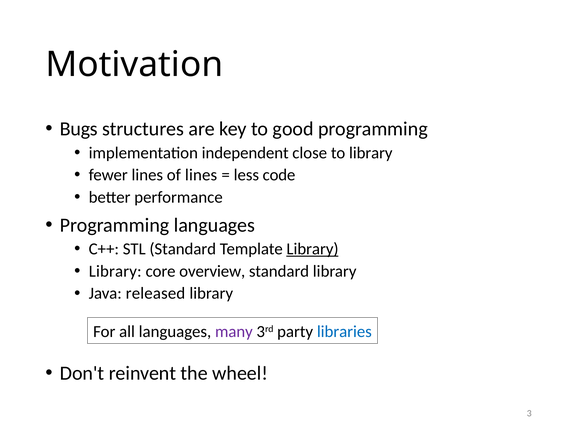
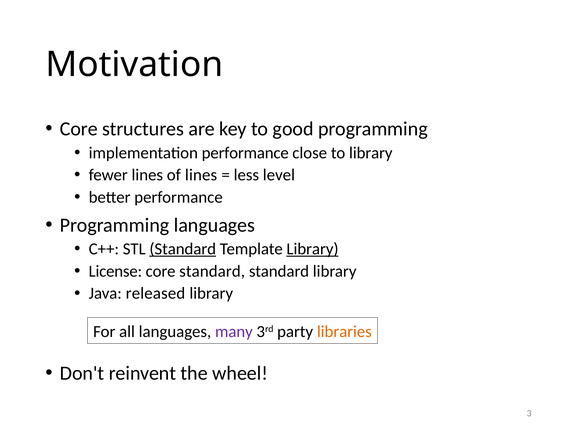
Bugs: Bugs -> Core (79, 129)
implementation independent: independent -> performance (245, 153)
code: code -> level (279, 175)
Standard underline: none -> present (183, 249)
Library: Library -> License (115, 271)
core overview: overview -> standard (212, 271)
libraries colour: blue -> orange (344, 331)
